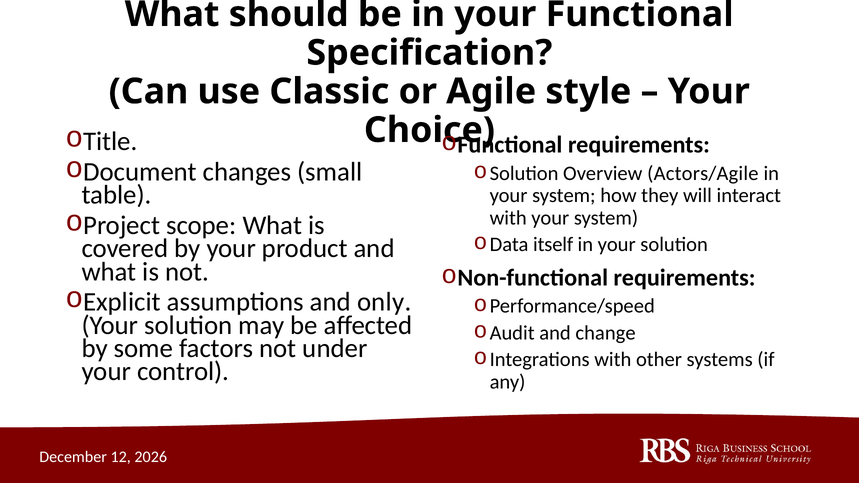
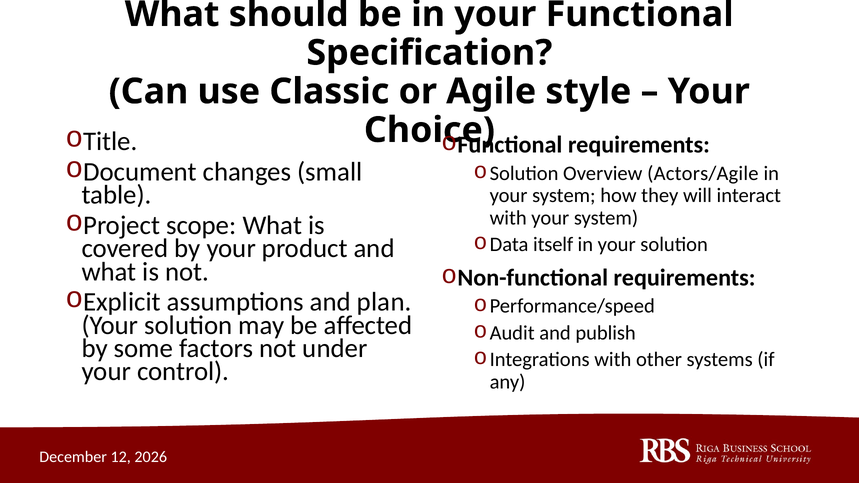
only: only -> plan (384, 302)
change: change -> publish (606, 333)
